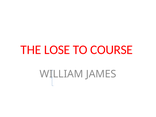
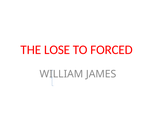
COURSE: COURSE -> FORCED (112, 50)
